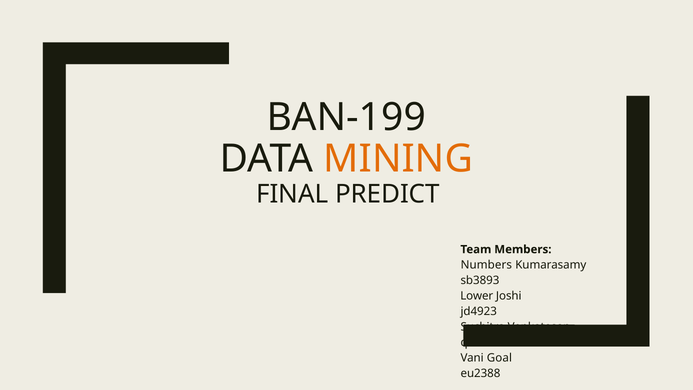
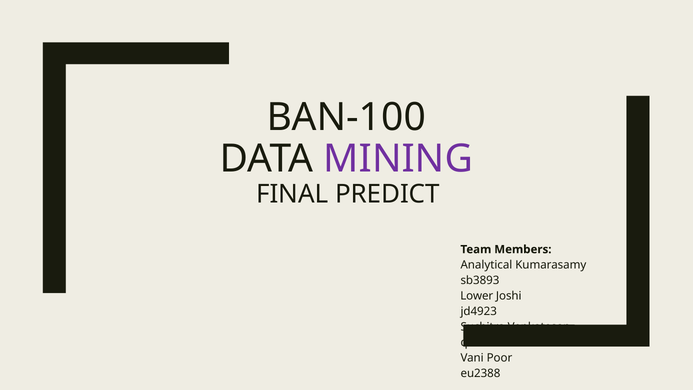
BAN-199: BAN-199 -> BAN-100 (346, 117)
MINING colour: orange -> purple (398, 159)
Numbers: Numbers -> Analytical (486, 265)
Goal: Goal -> Poor (499, 358)
